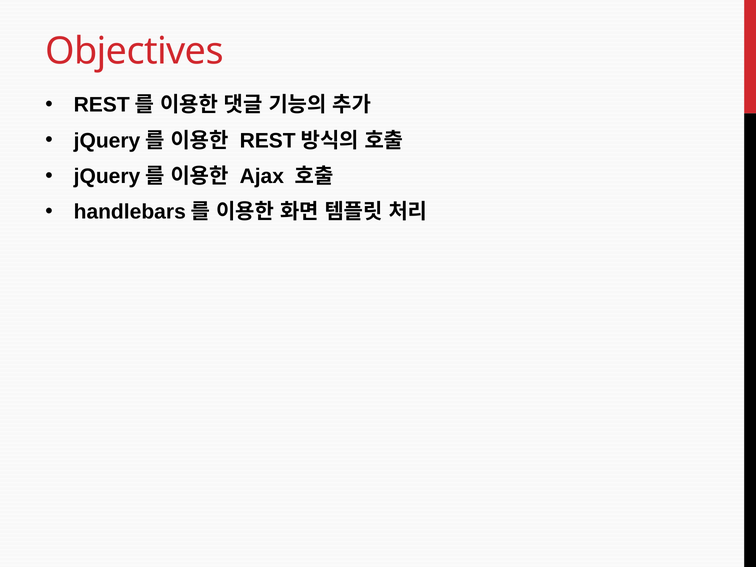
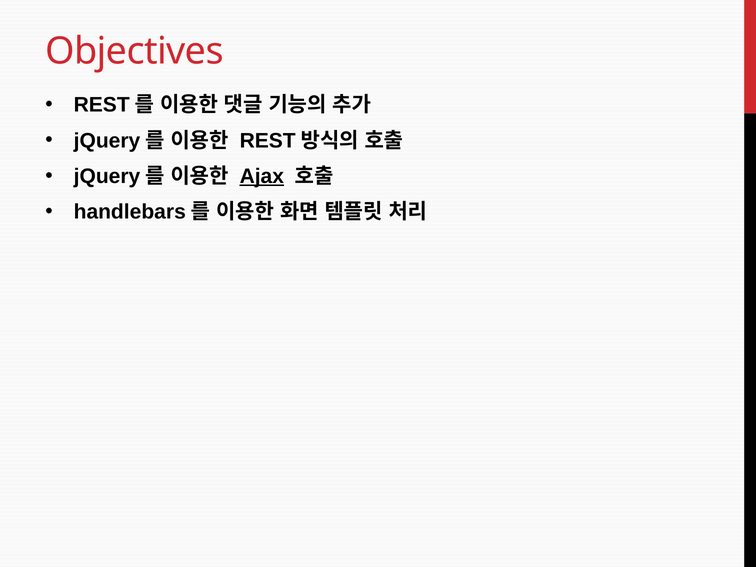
Ajax underline: none -> present (262, 176)
